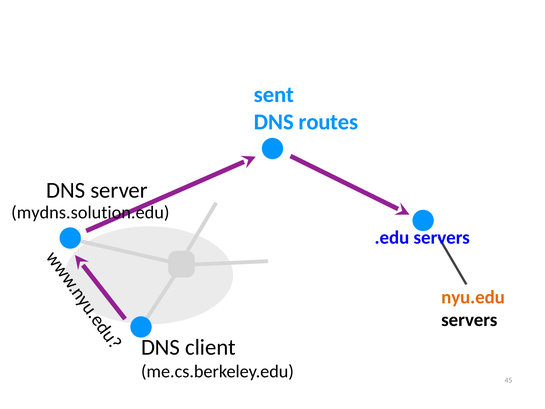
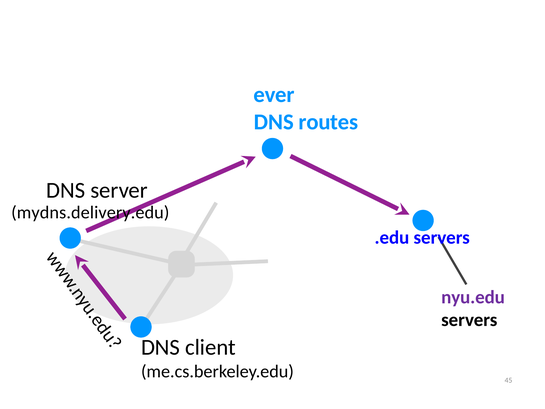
sent: sent -> ever (274, 95)
mydns.solution.edu: mydns.solution.edu -> mydns.delivery.edu (90, 212)
nyu.edu colour: orange -> purple (473, 297)
